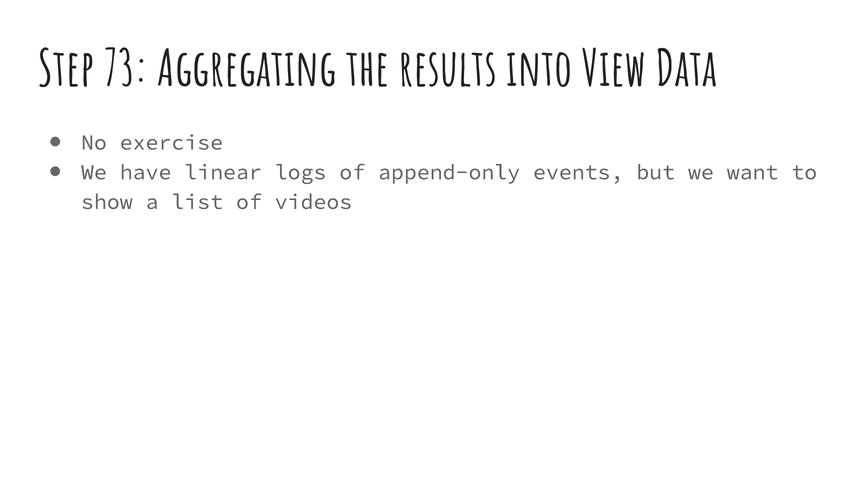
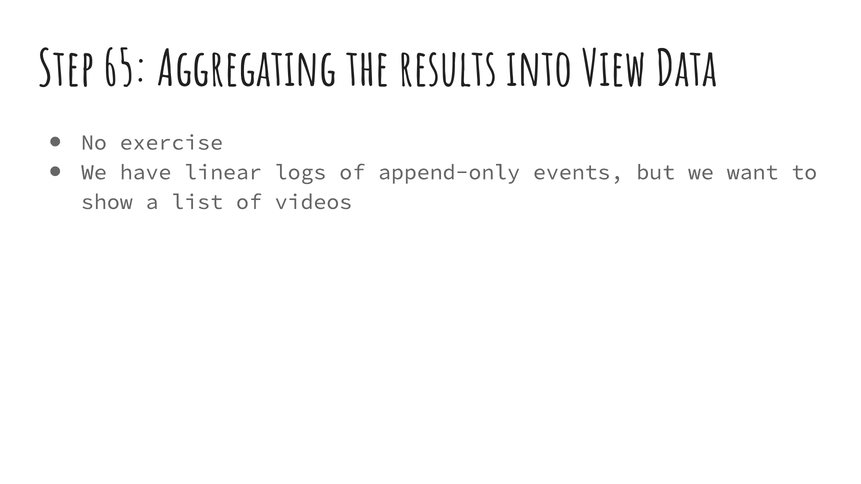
73: 73 -> 65 (126, 70)
